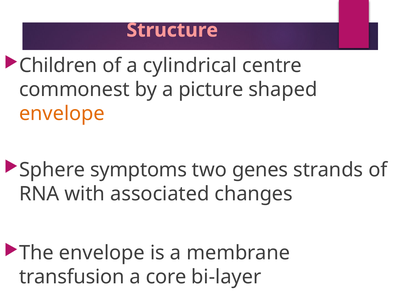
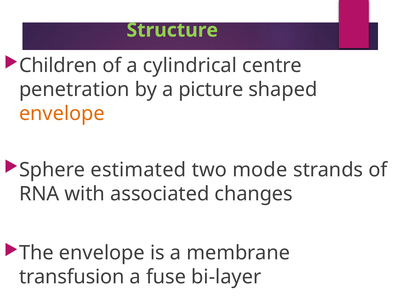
Structure colour: pink -> light green (172, 30)
commonest: commonest -> penetration (74, 89)
symptoms: symptoms -> estimated (138, 170)
genes: genes -> mode (260, 170)
core: core -> fuse (166, 277)
